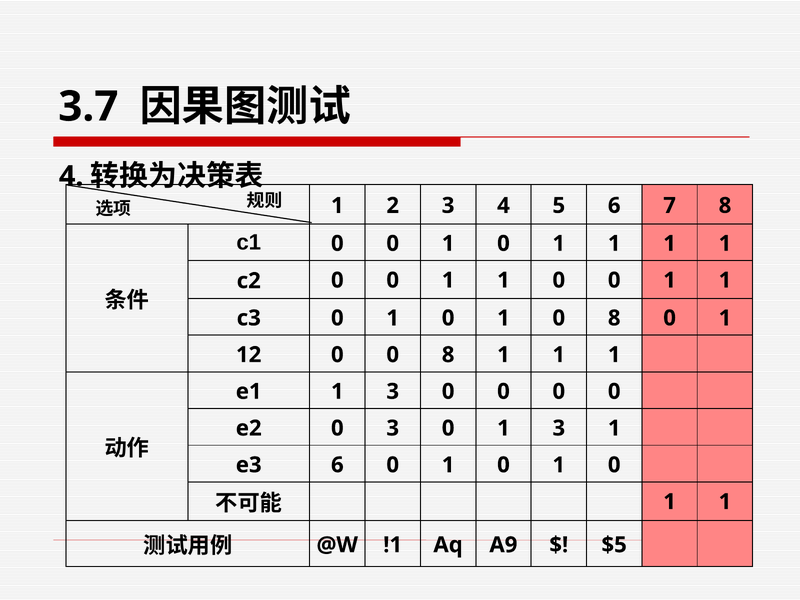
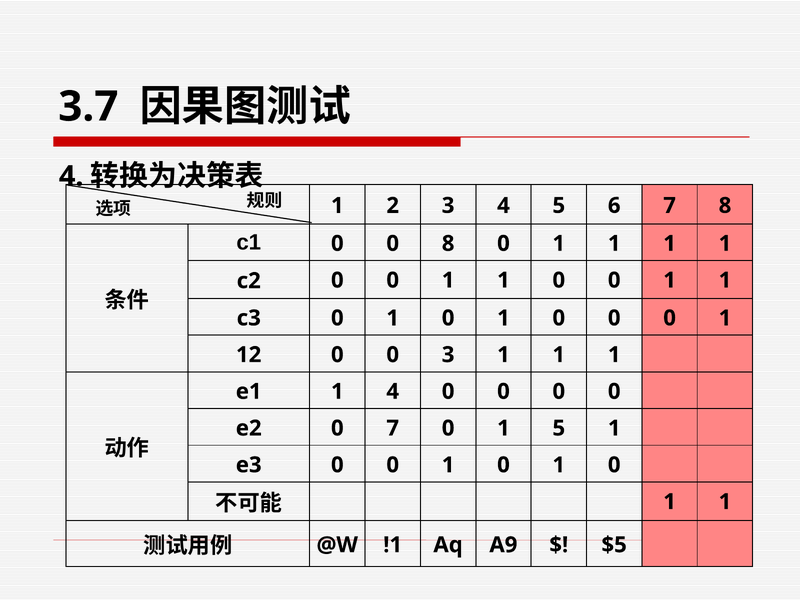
c1 0 0 1: 1 -> 8 (448, 244)
0 1 0 8: 8 -> 0 (614, 318)
0 0 8: 8 -> 3 (448, 355)
e1 1 3: 3 -> 4 (393, 391)
0 3: 3 -> 7 (393, 428)
0 1 3: 3 -> 5 (559, 428)
e3 6: 6 -> 0 (337, 465)
